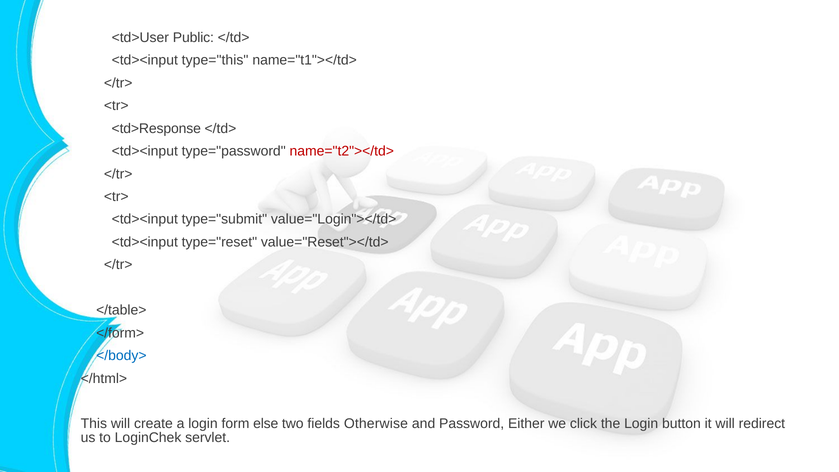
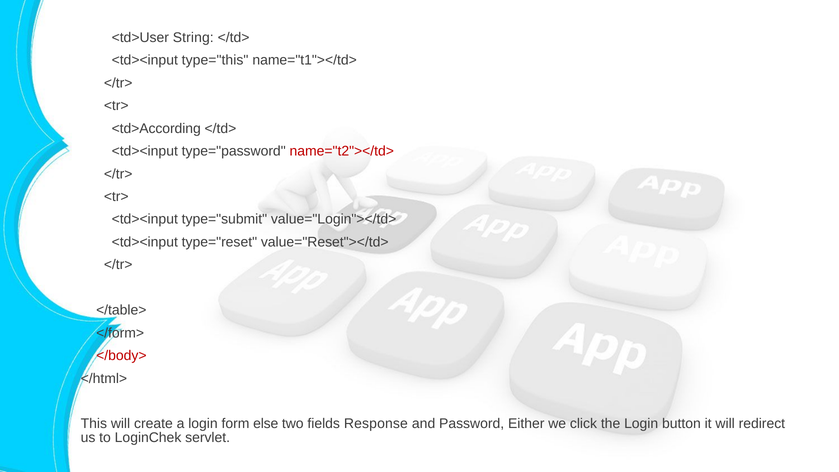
Public: Public -> String (193, 38)
<td>Response: <td>Response -> <td>According (156, 128)
</body> colour: blue -> red (121, 356)
Otherwise: Otherwise -> Response (376, 424)
